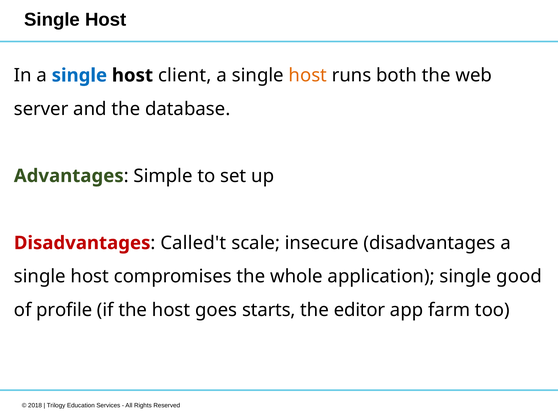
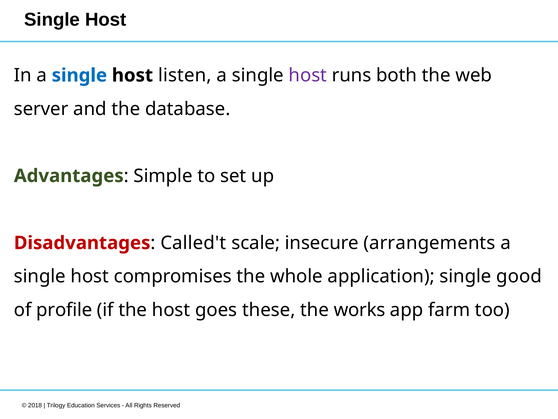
client: client -> listen (185, 75)
host colour: orange -> purple (308, 75)
insecure disadvantages: disadvantages -> arrangements (429, 243)
starts: starts -> these (269, 310)
editor: editor -> works (360, 310)
